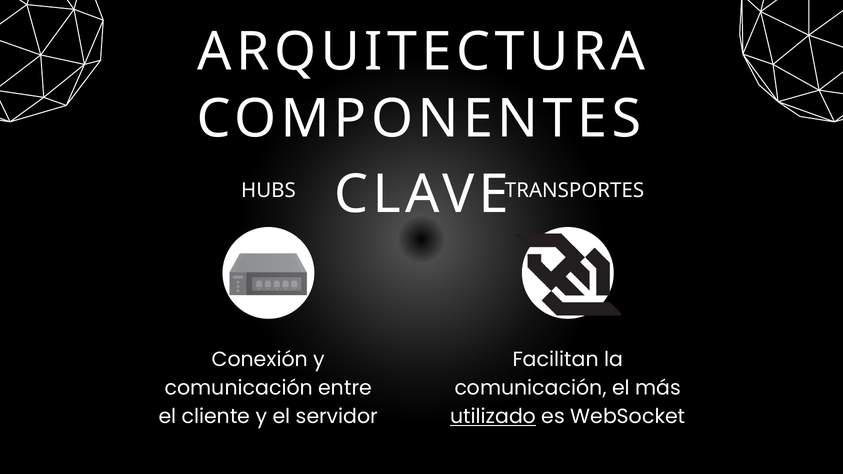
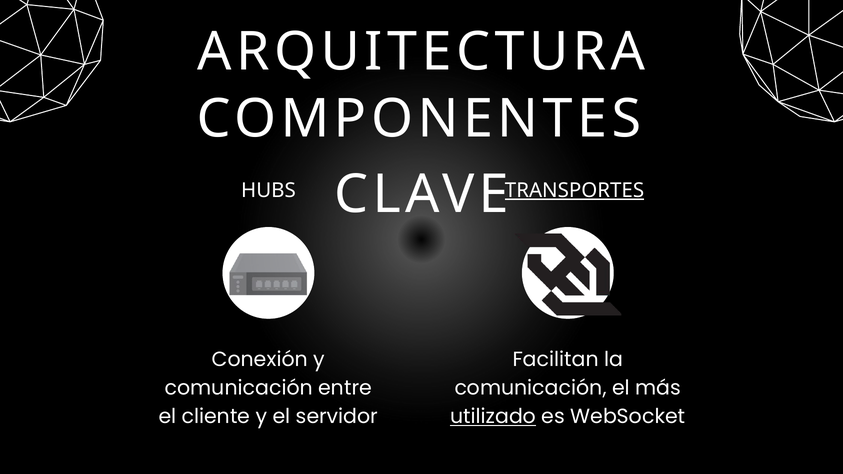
TRANSPORTES underline: none -> present (575, 191)
